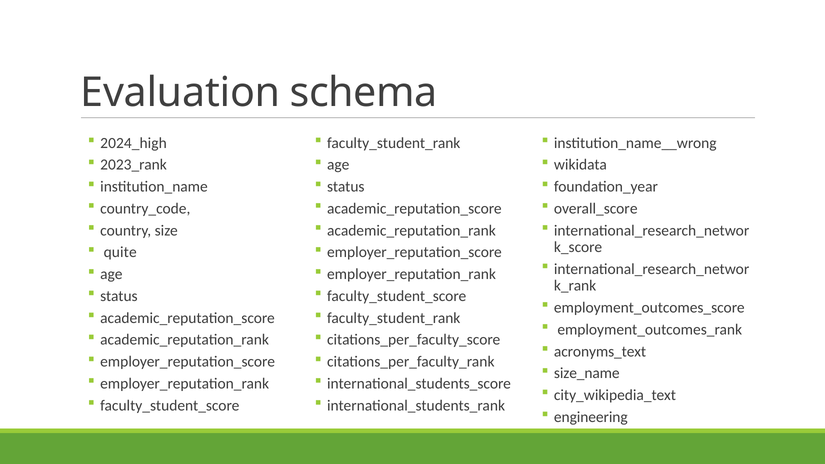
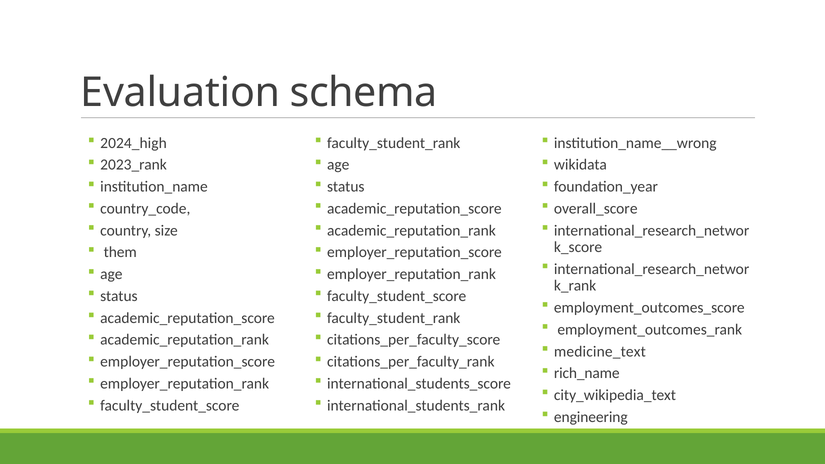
quite: quite -> them (120, 252)
acronyms_text: acronyms_text -> medicine_text (600, 351)
size_name: size_name -> rich_name (587, 373)
